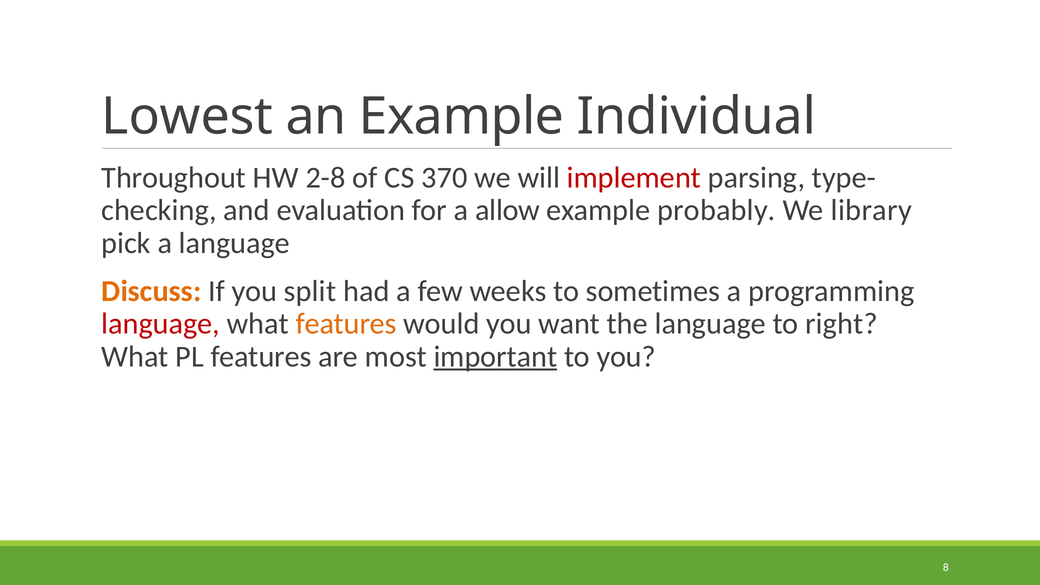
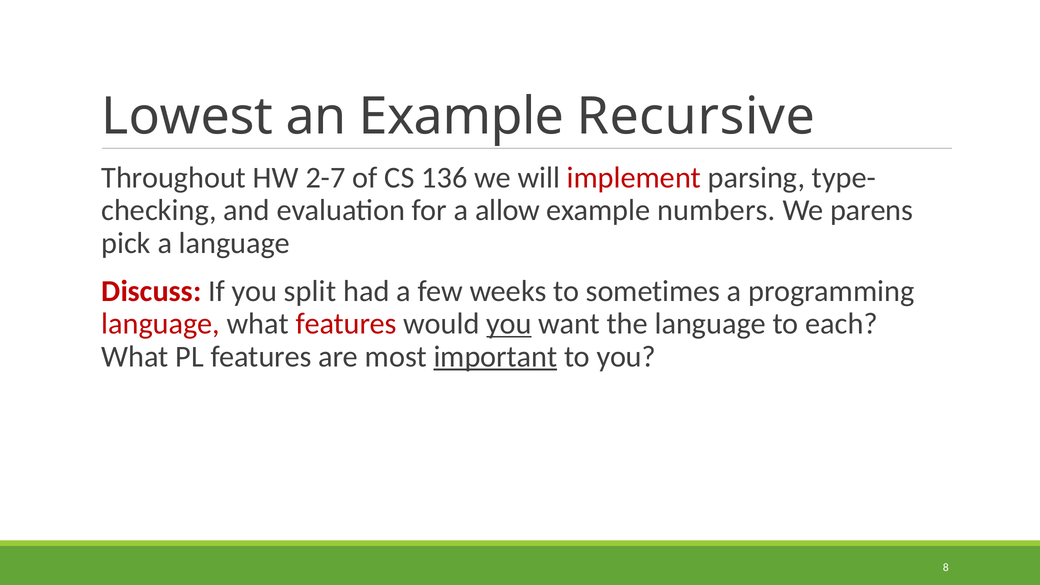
Individual: Individual -> Recursive (696, 117)
2-8: 2-8 -> 2-7 (326, 178)
370: 370 -> 136 (444, 178)
probably: probably -> numbers (716, 210)
library: library -> parens (872, 210)
Discuss colour: orange -> red (151, 291)
features colour: orange -> red (346, 324)
you underline: none -> present (509, 324)
right: right -> each (841, 324)
